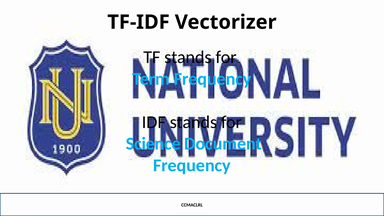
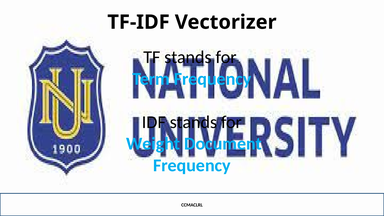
Science: Science -> Weight (153, 144)
